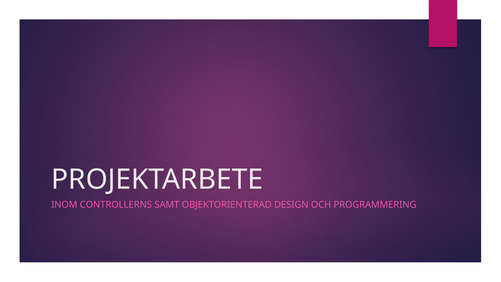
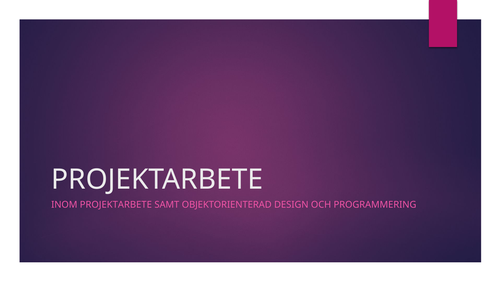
INOM CONTROLLERNS: CONTROLLERNS -> PROJEKTARBETE (116, 204)
